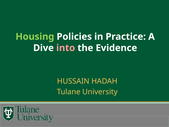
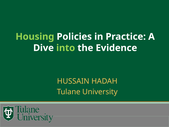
into colour: pink -> light green (66, 48)
